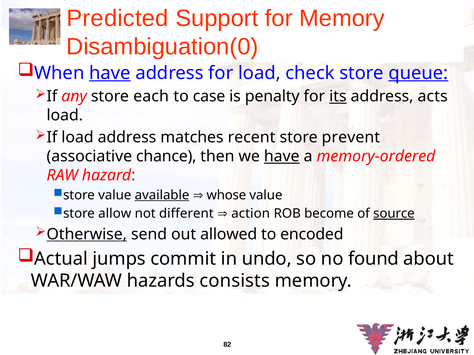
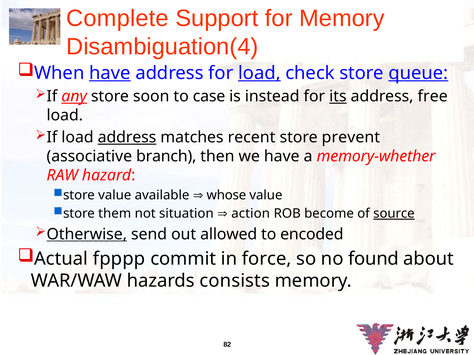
Predicted: Predicted -> Complete (118, 18)
Disambiguation(0: Disambiguation(0 -> Disambiguation(4 (162, 47)
load underline: none -> present (259, 73)
any underline: none -> present (74, 97)
each: each -> soon (151, 97)
penalty: penalty -> instead (272, 97)
acts: acts -> free (433, 97)
address underline: none -> present (127, 138)
chance: chance -> branch (166, 157)
have underline: present -> none (282, 157)
memory-ordered: memory-ordered -> memory-whether (376, 157)
available underline: present -> none (162, 195)
allow: allow -> them (115, 214)
different: different -> situation (186, 214)
jumps: jumps -> fpppp (119, 259)
undo: undo -> force (267, 259)
